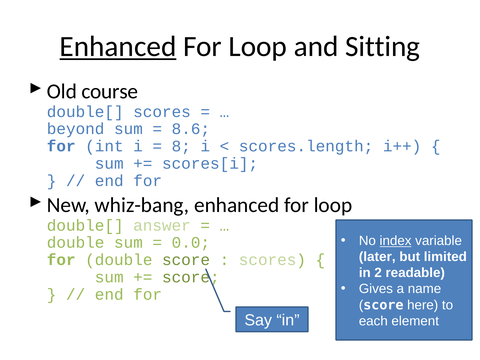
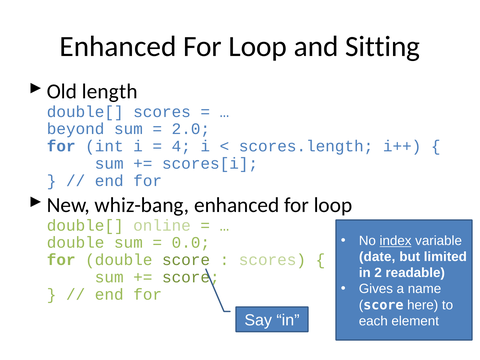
Enhanced underline: present -> none (118, 46)
course: course -> length (110, 92)
8.6: 8.6 -> 2.0 (191, 129)
8: 8 -> 4 (181, 146)
answer: answer -> online (162, 225)
later: later -> date (377, 257)
